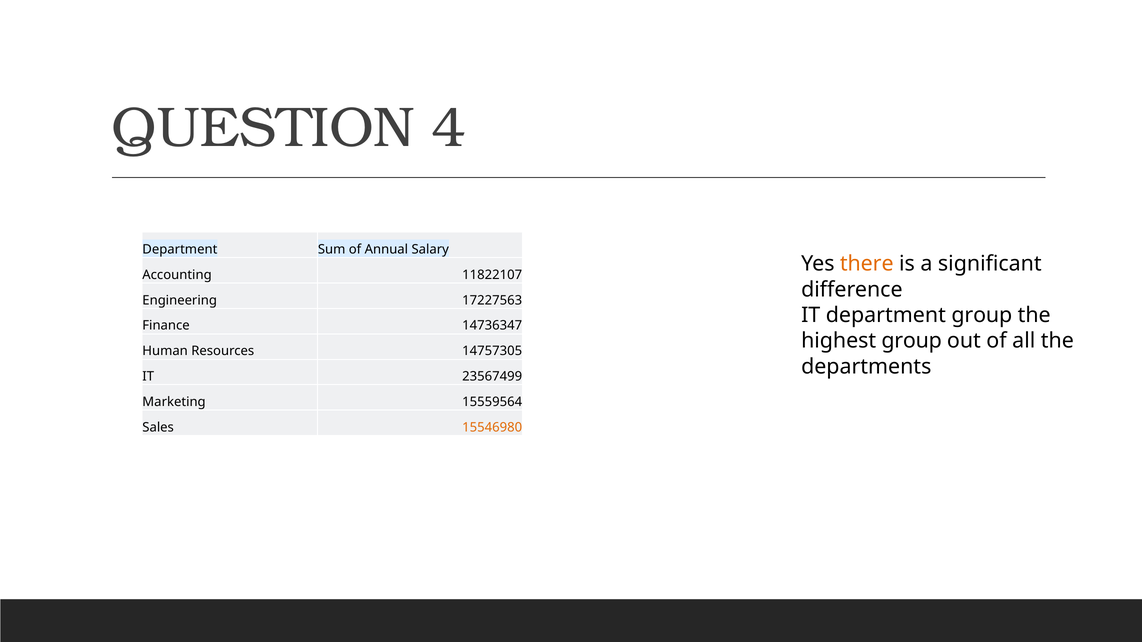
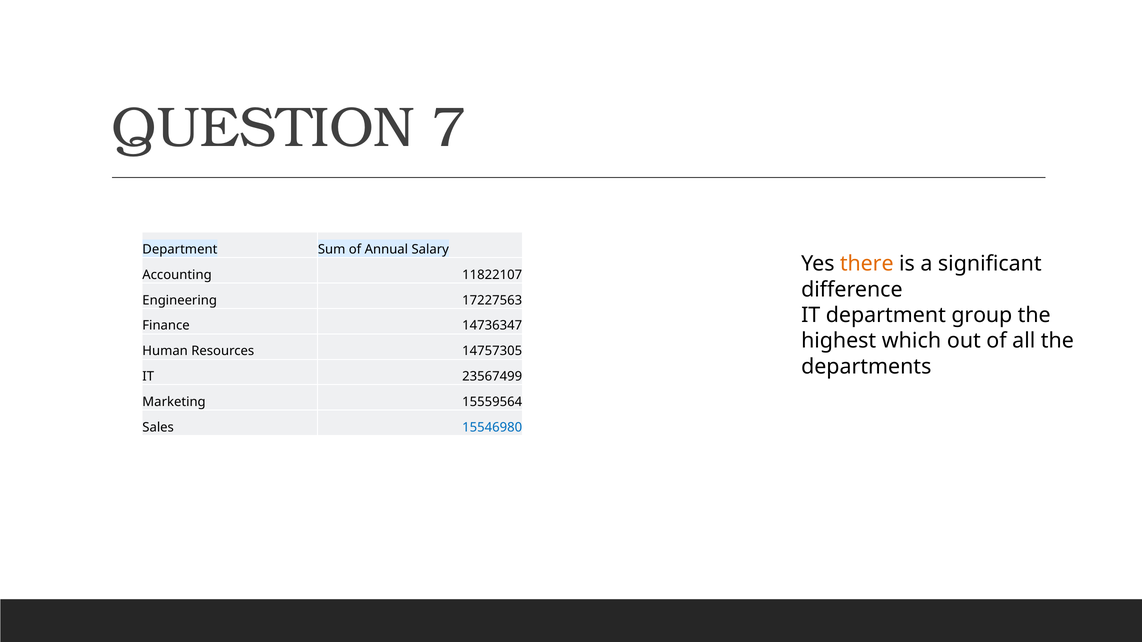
4: 4 -> 7 (449, 128)
highest group: group -> which (911, 341)
15546980 colour: orange -> blue (492, 428)
